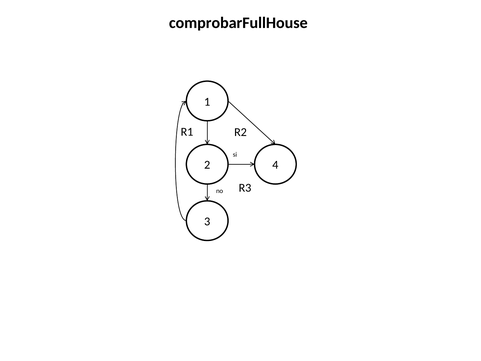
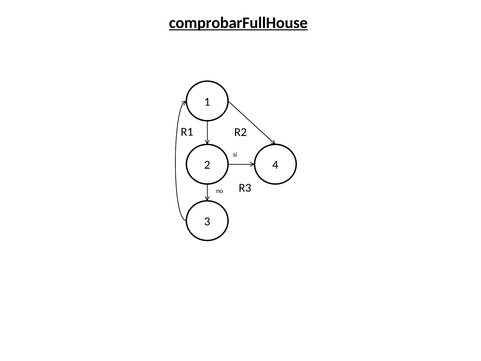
comprobarFullHouse underline: none -> present (238, 23)
